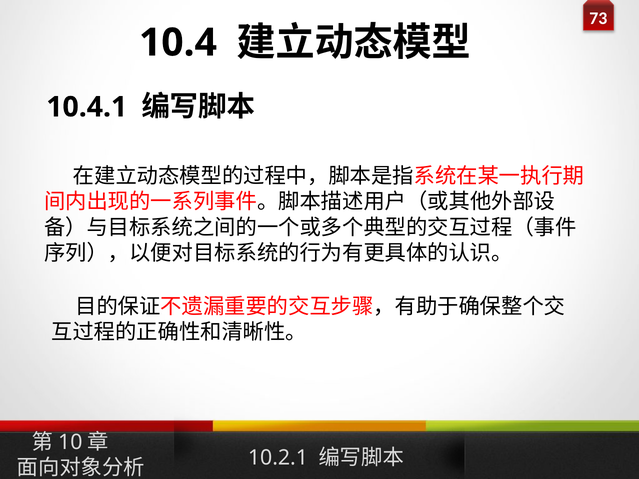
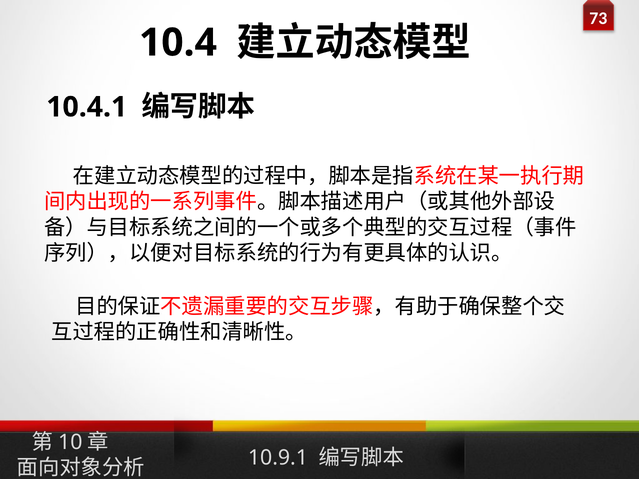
10.2.1: 10.2.1 -> 10.9.1 (278, 458)
